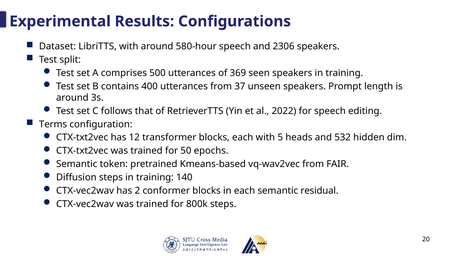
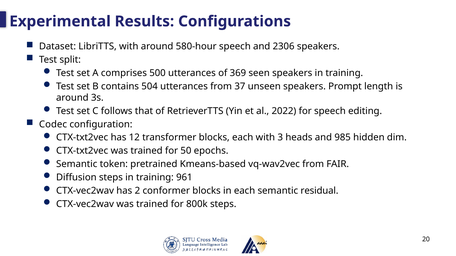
400: 400 -> 504 (150, 86)
Terms: Terms -> Codec (53, 124)
5: 5 -> 3 (280, 138)
532: 532 -> 985 (343, 138)
140: 140 -> 961 (184, 178)
